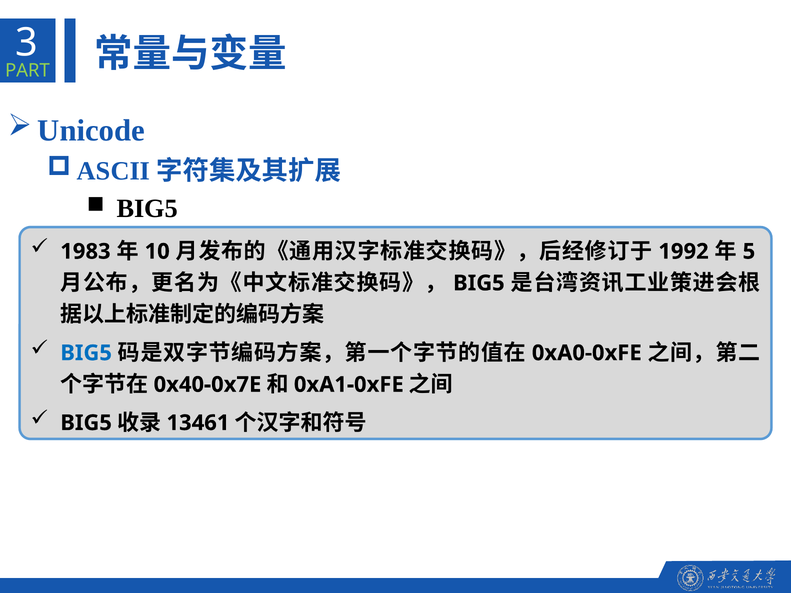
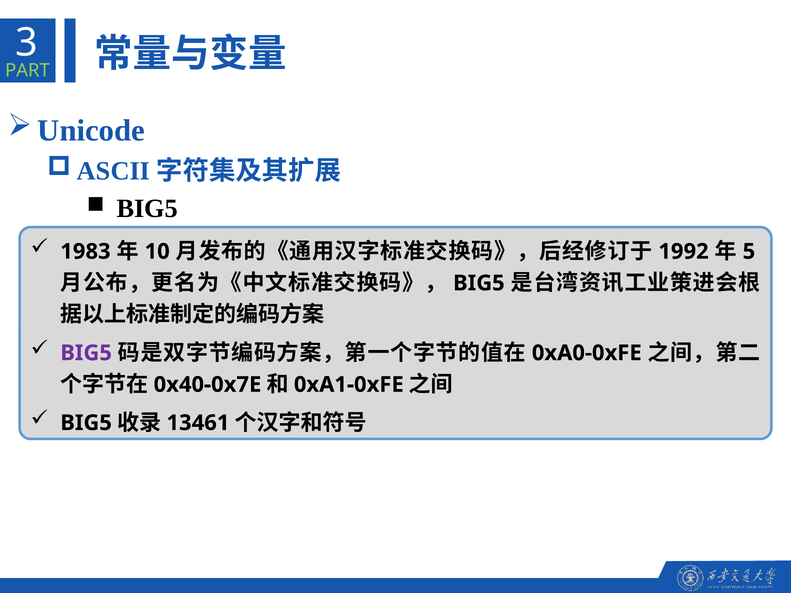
BIG5 colour: blue -> purple (86, 353)
